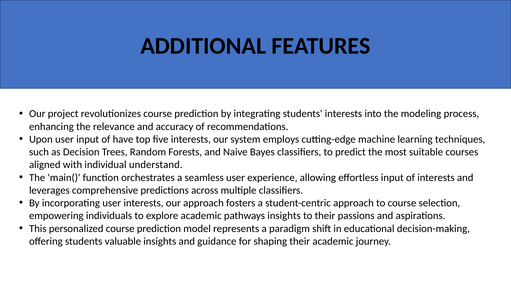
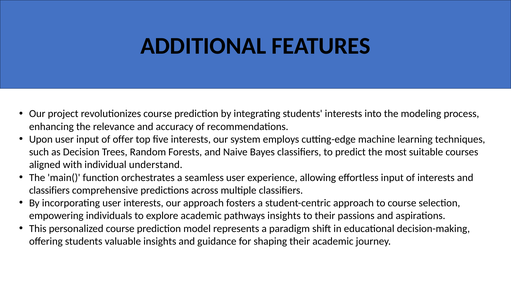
have: have -> offer (123, 139)
leverages: leverages -> classifiers (49, 191)
